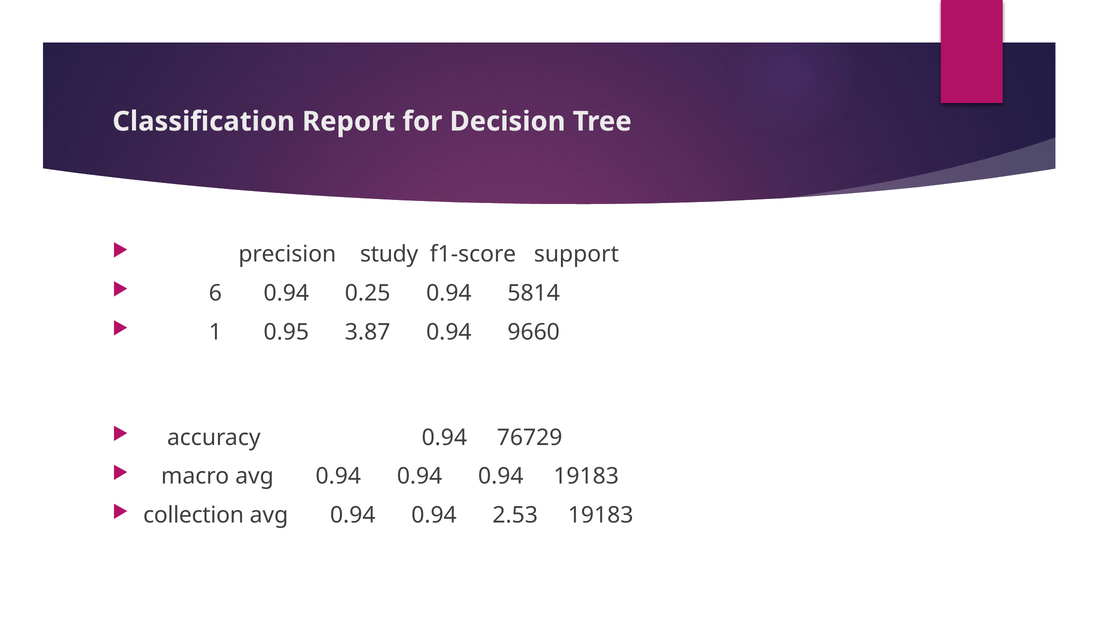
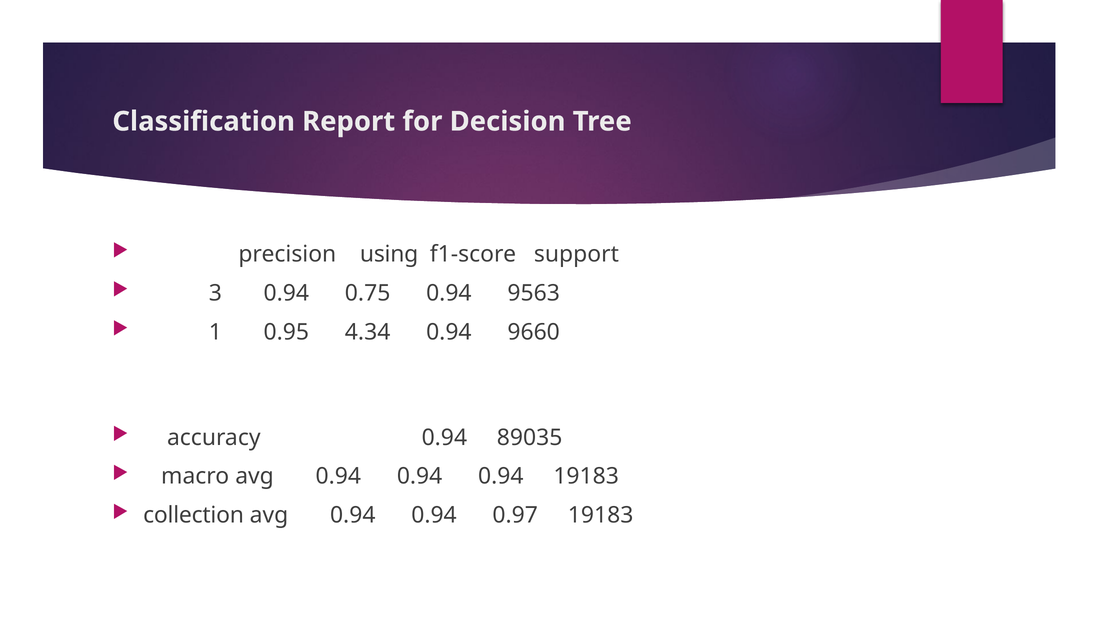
study: study -> using (389, 254)
6: 6 -> 3 (215, 293)
0.25: 0.25 -> 0.75 (368, 293)
5814: 5814 -> 9563 (534, 293)
3.87: 3.87 -> 4.34 (368, 332)
76729: 76729 -> 89035 (530, 438)
2.53: 2.53 -> 0.97 (515, 516)
